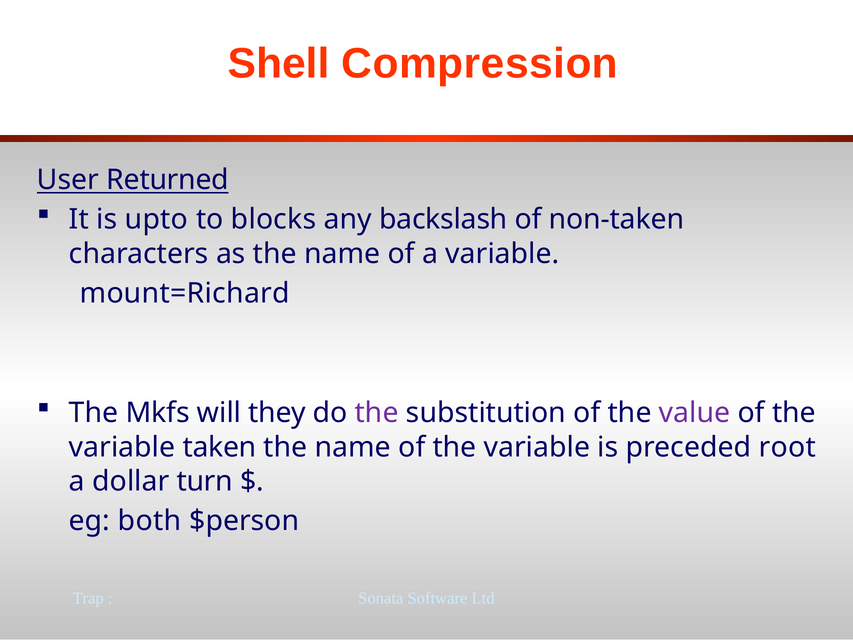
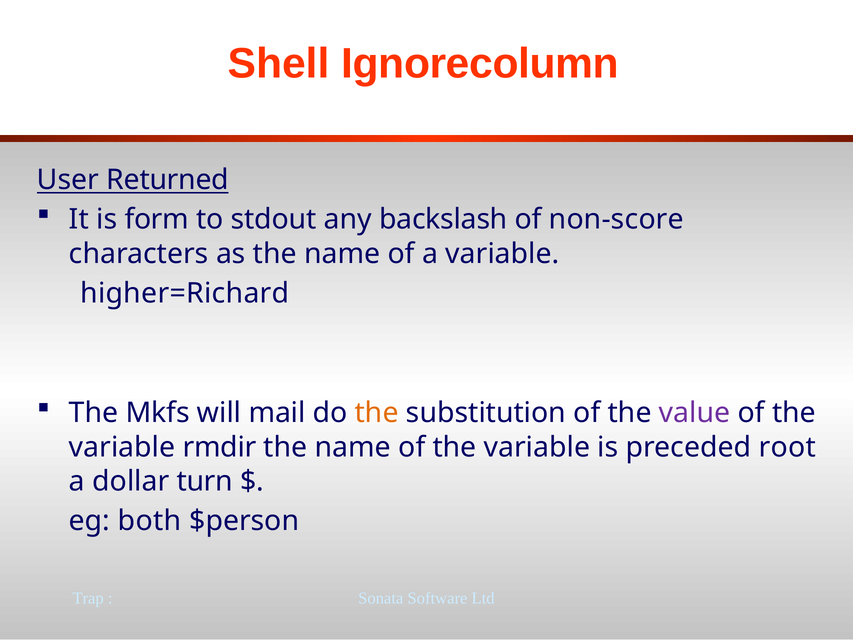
Compression: Compression -> Ignorecolumn (480, 63)
upto: upto -> form (157, 220)
blocks: blocks -> stdout (274, 220)
non-taken: non-taken -> non-score (616, 220)
mount=Richard: mount=Richard -> higher=Richard (185, 293)
they: they -> mail (277, 413)
the colour: purple -> orange (377, 413)
taken: taken -> rmdir (219, 447)
